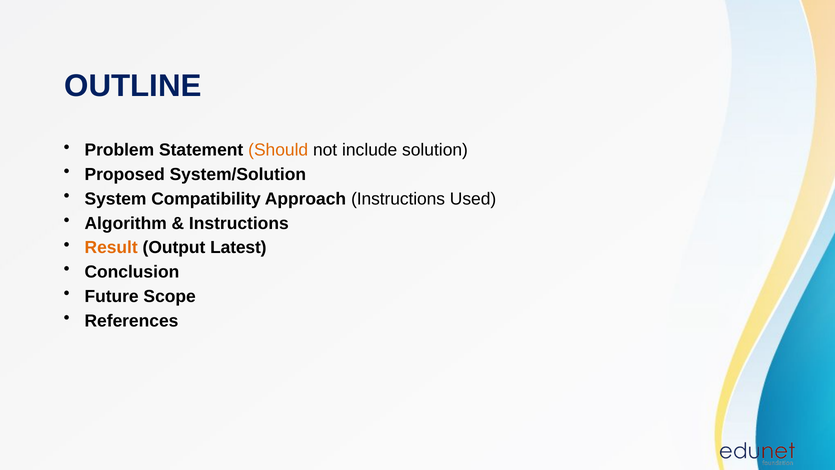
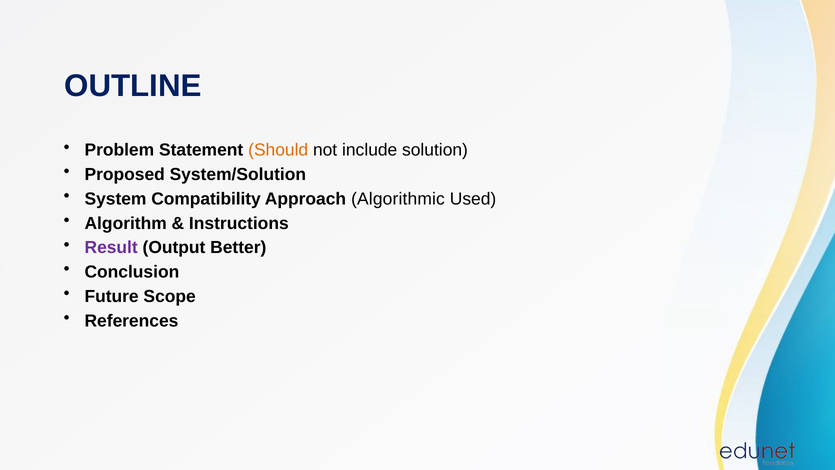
Approach Instructions: Instructions -> Algorithmic (398, 199)
Result colour: orange -> purple (111, 247)
Latest: Latest -> Better (238, 247)
